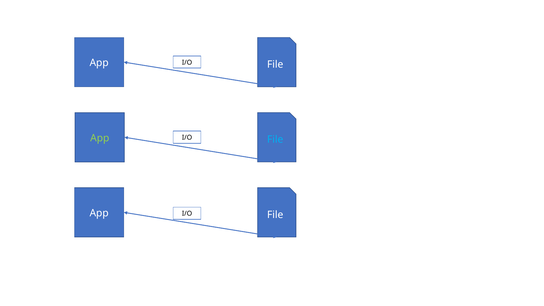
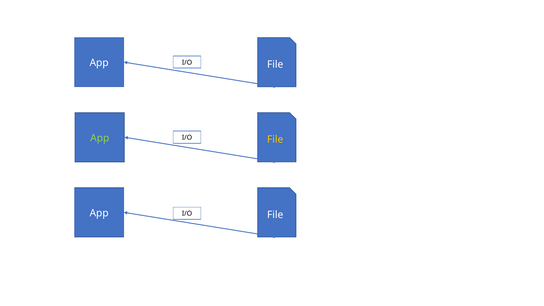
File colour: light blue -> yellow (275, 140)
